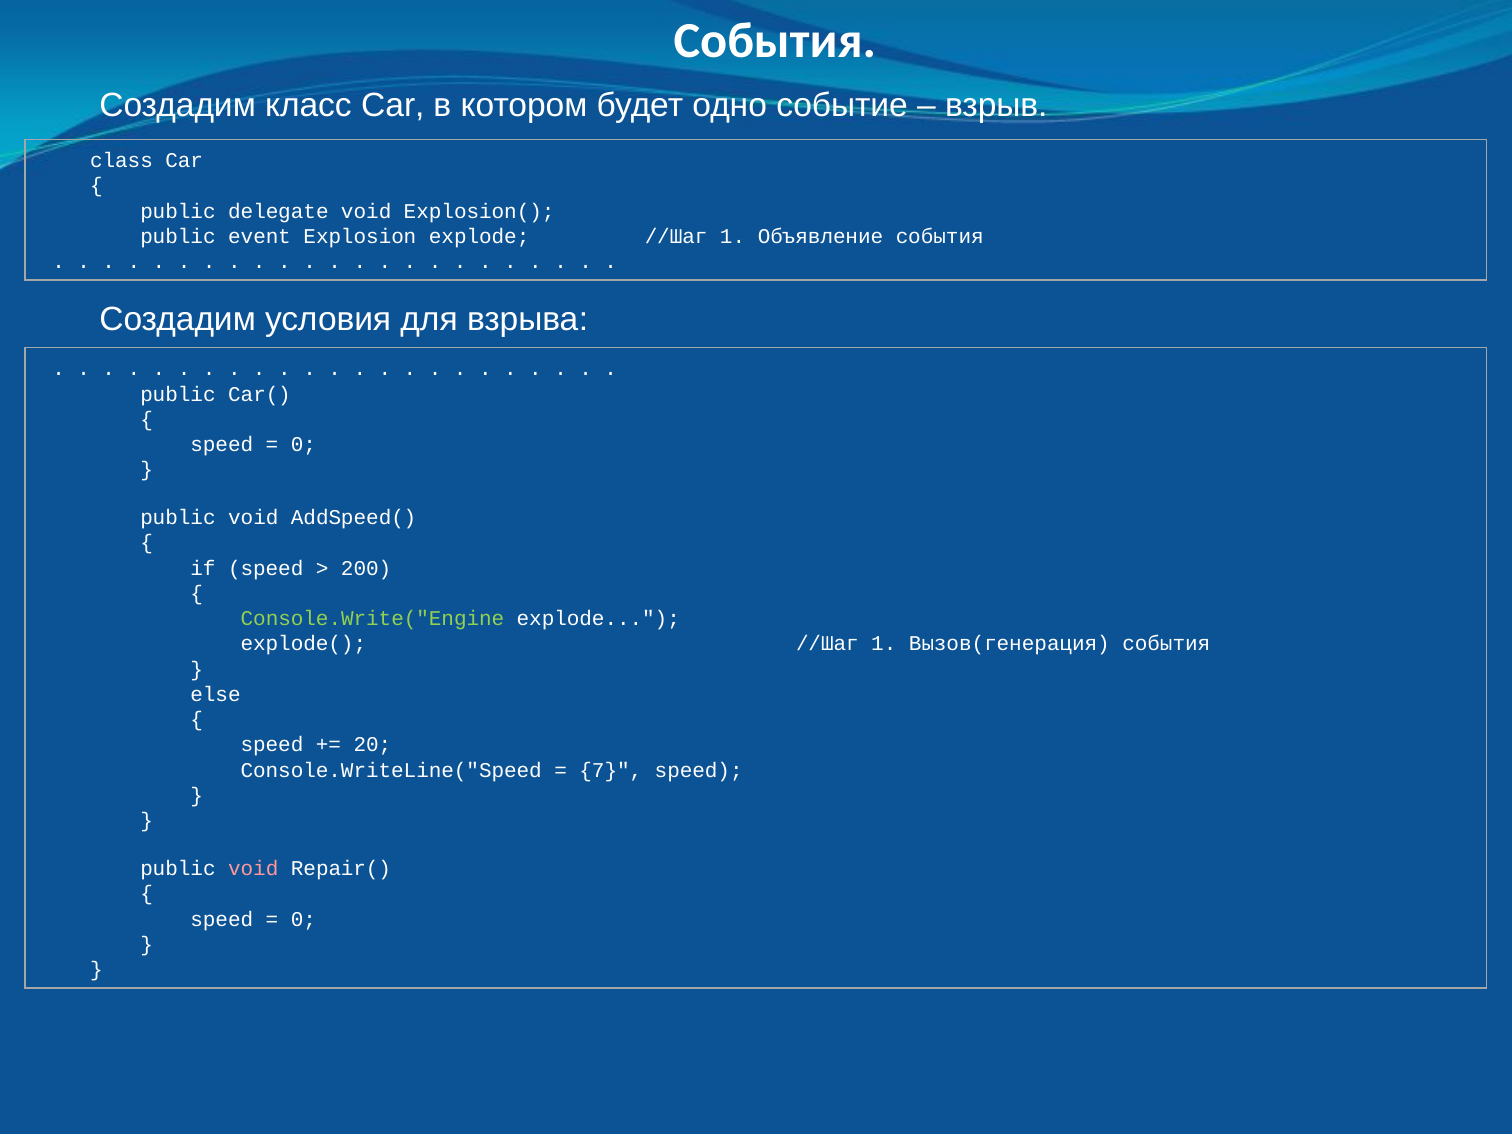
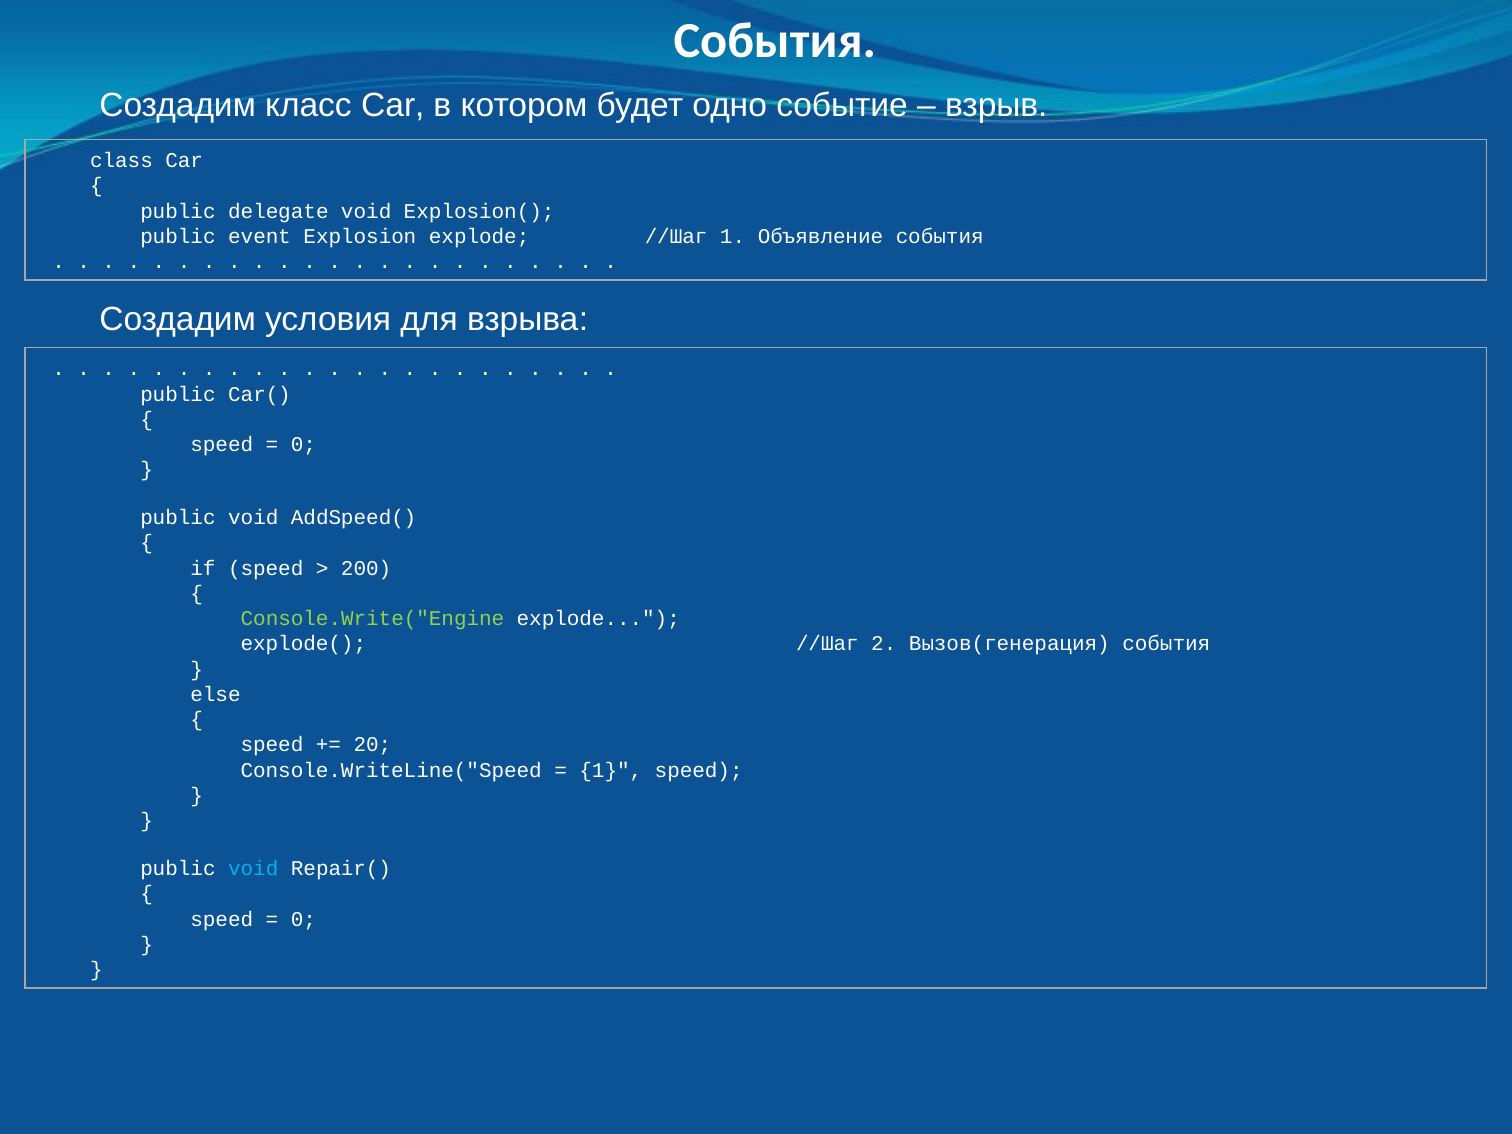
explode( //Шаг 1: 1 -> 2 (884, 644)
7: 7 -> 1 (611, 770)
void colour: pink -> light blue (253, 869)
